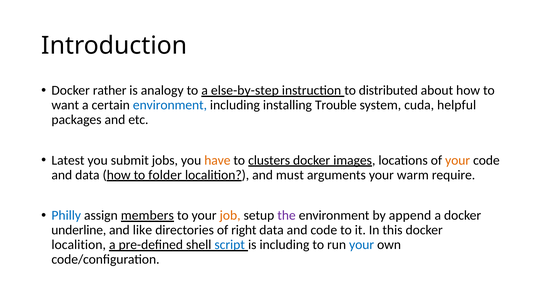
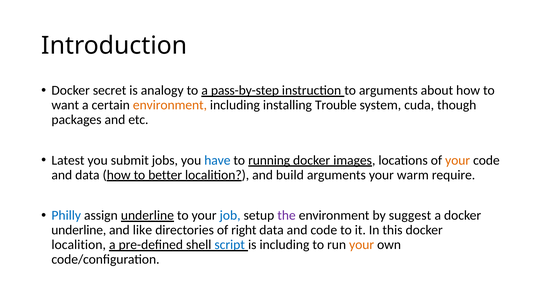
rather: rather -> secret (110, 90)
else-by-step: else-by-step -> pass-by-step (245, 90)
to distributed: distributed -> arguments (388, 90)
environment colour: blue -> orange (170, 105)
helpful: helpful -> though (457, 105)
have colour: orange -> blue (217, 160)
clusters: clusters -> running (269, 160)
folder: folder -> better (165, 175)
must: must -> build (290, 175)
assign members: members -> underline (147, 215)
job colour: orange -> blue (230, 215)
append: append -> suggest (410, 215)
your colour: blue -> orange (362, 245)
